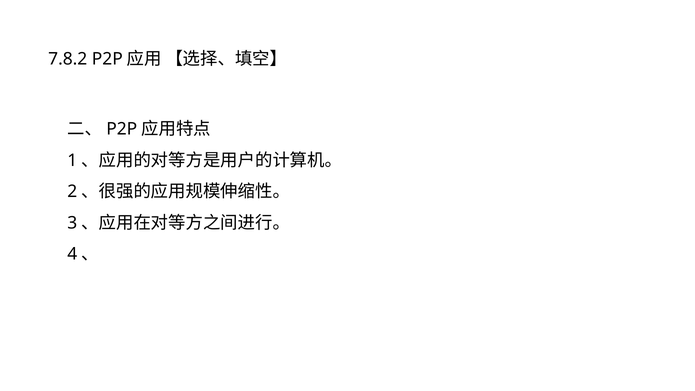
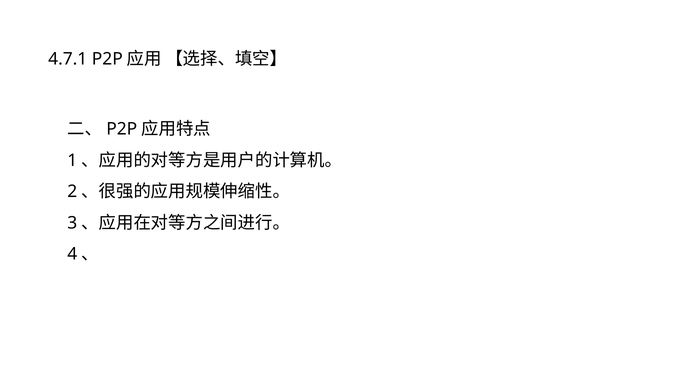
7.8.2: 7.8.2 -> 4.7.1 (68, 59)
